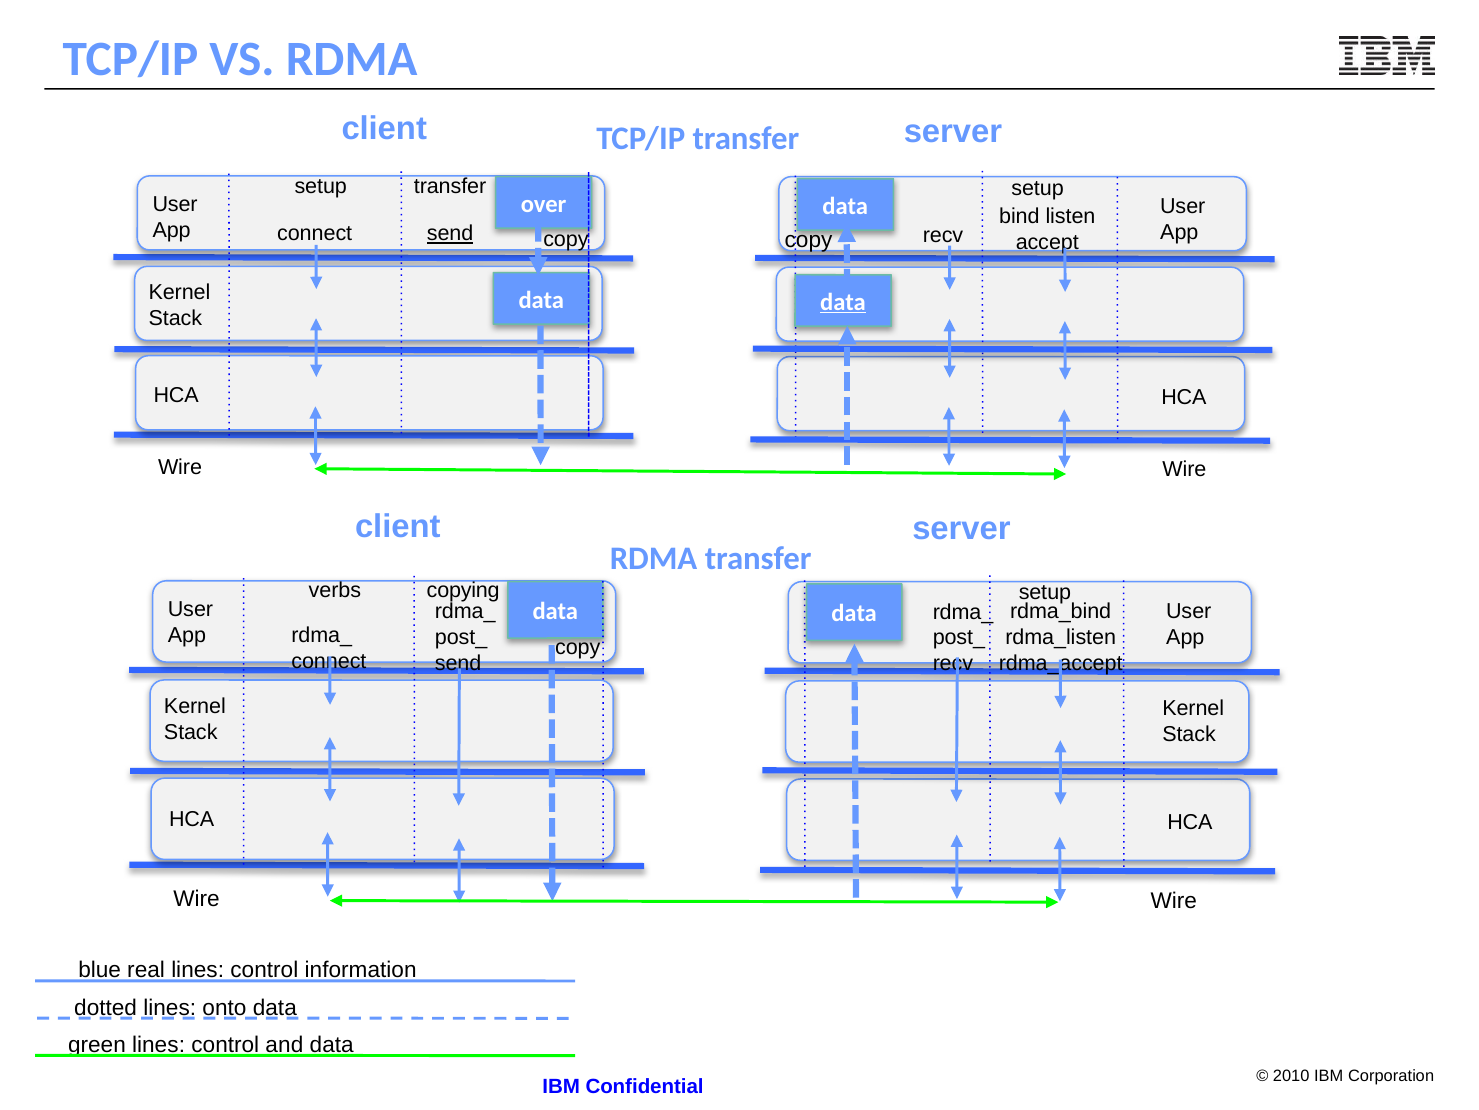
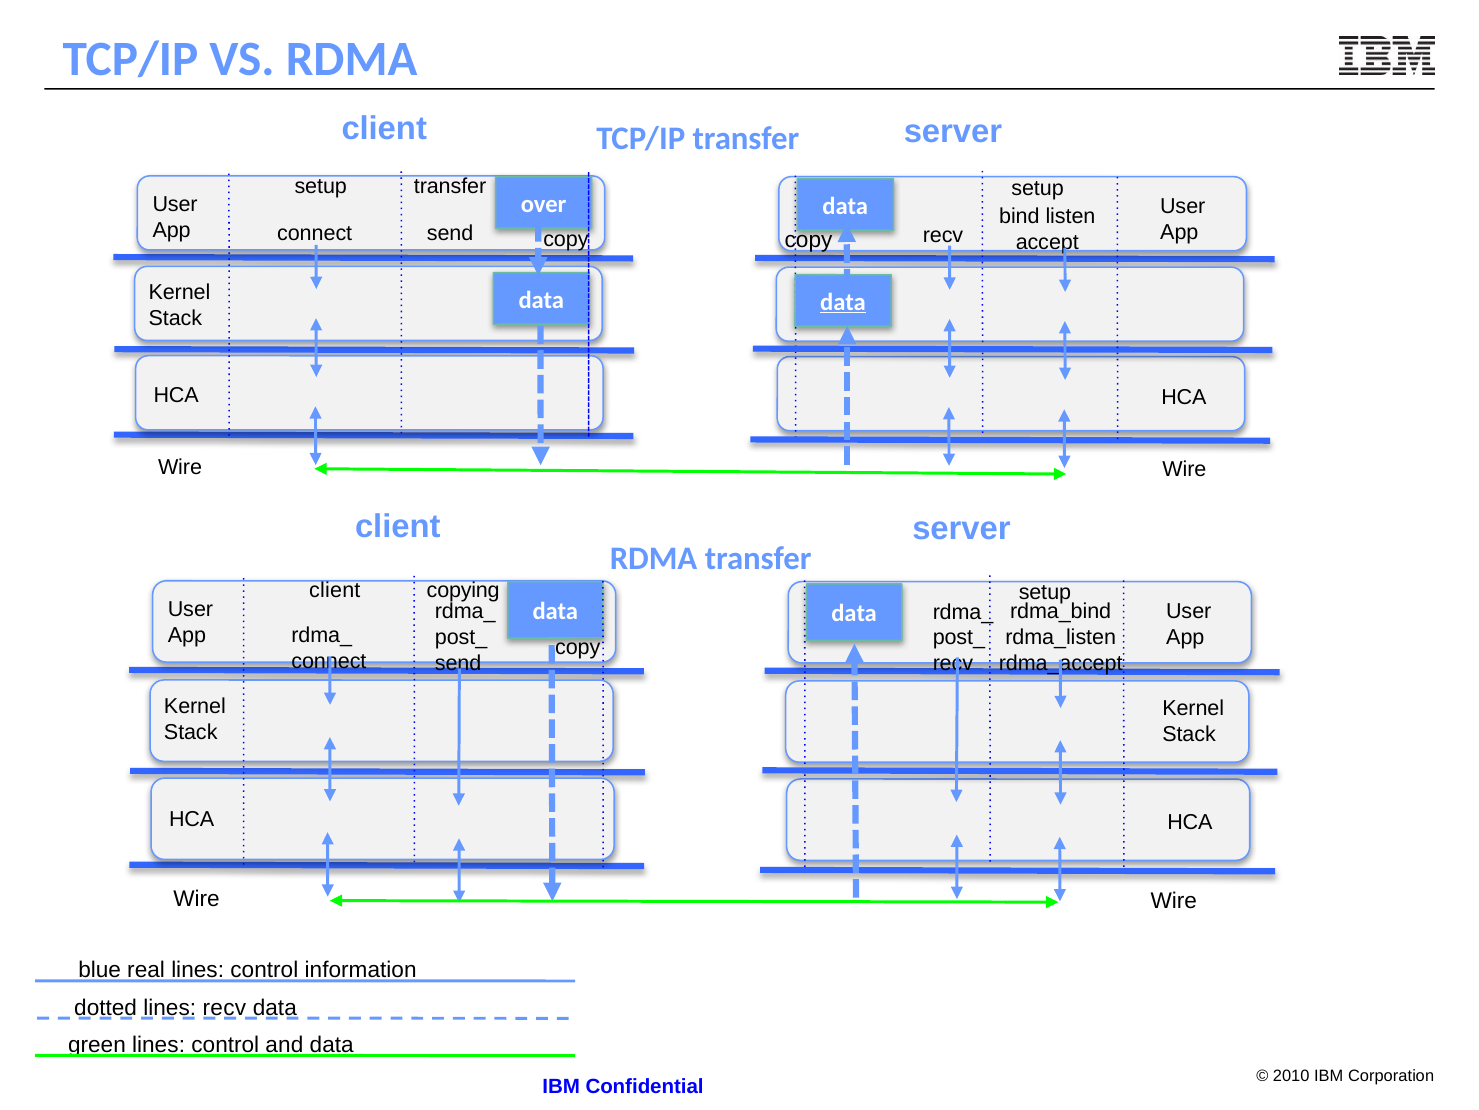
send underline: present -> none (450, 234)
verbs: verbs -> client (335, 590)
lines onto: onto -> recv (224, 1007)
